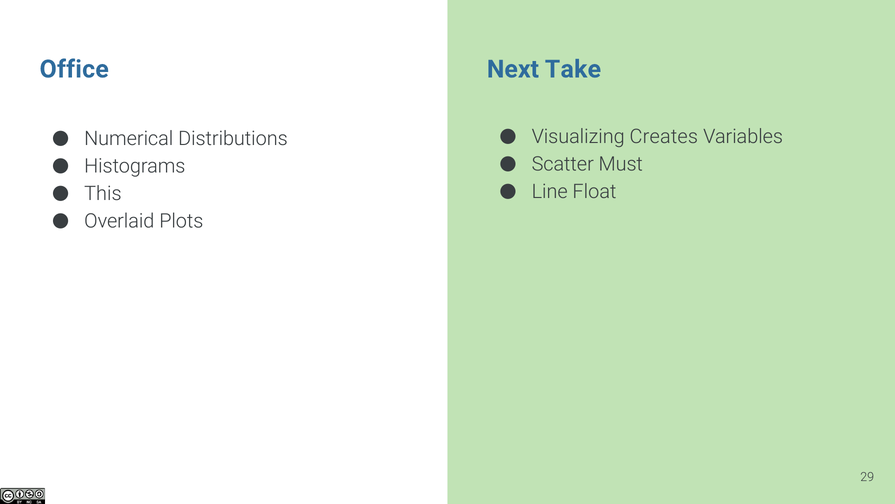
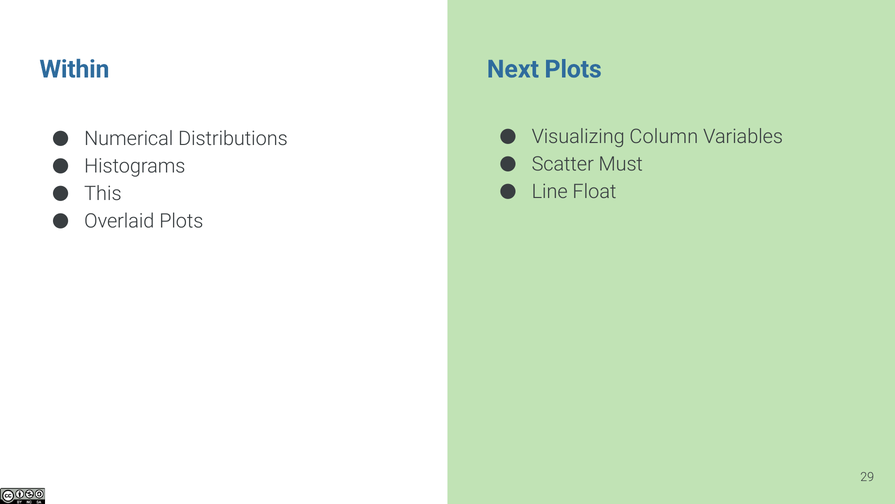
Office: Office -> Within (74, 69)
Next Take: Take -> Plots (573, 69)
Creates: Creates -> Column (664, 136)
